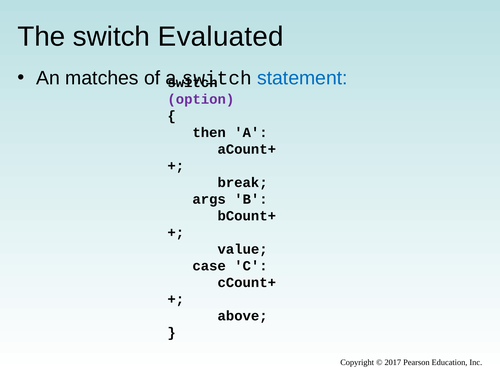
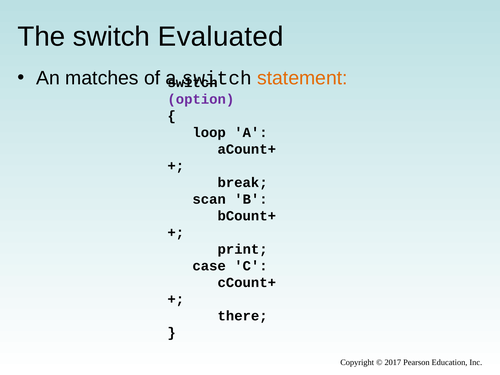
statement colour: blue -> orange (302, 78)
then: then -> loop (209, 133)
args: args -> scan (209, 199)
value: value -> print (243, 249)
above: above -> there (243, 316)
